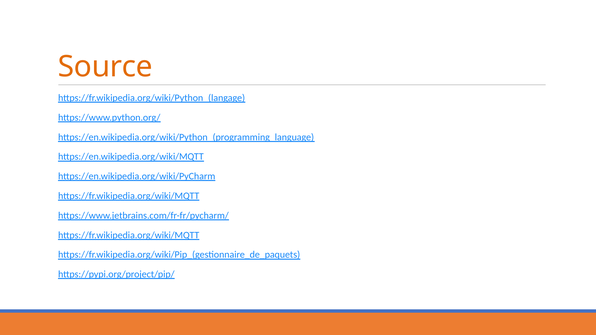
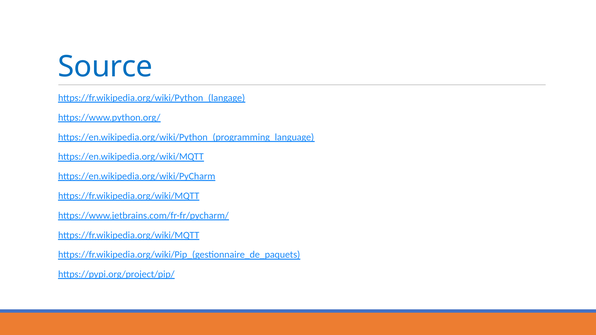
Source colour: orange -> blue (105, 67)
